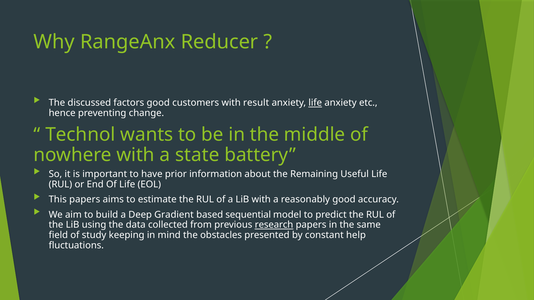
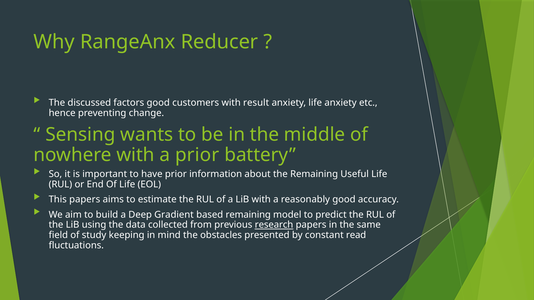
life underline: present -> none (315, 103)
Technol: Technol -> Sensing (80, 135)
a state: state -> prior (197, 155)
based sequential: sequential -> remaining (248, 215)
help: help -> read (356, 235)
